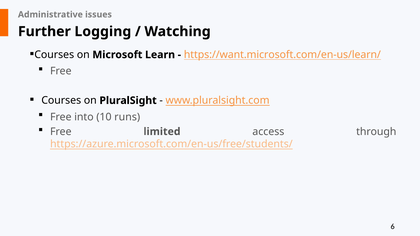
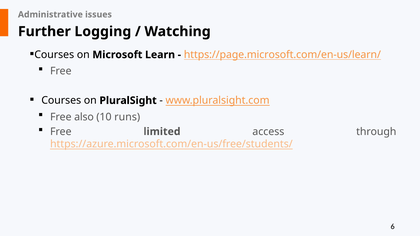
https://want.microsoft.com/en-us/learn/: https://want.microsoft.com/en-us/learn/ -> https://page.microsoft.com/en-us/learn/ (282, 55)
into: into -> also (84, 117)
